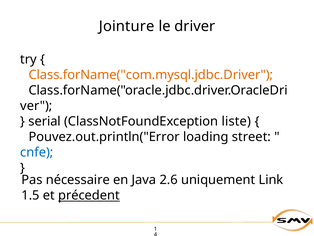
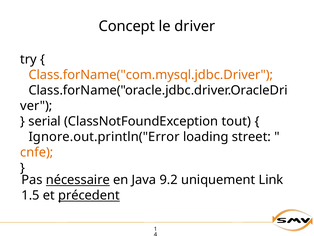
Jointure: Jointure -> Concept (127, 26)
liste: liste -> tout (236, 121)
Pouvez.out.println("Error: Pouvez.out.println("Error -> Ignore.out.println("Error (104, 137)
cnfe colour: blue -> orange (37, 152)
nécessaire underline: none -> present (78, 180)
2.6: 2.6 -> 9.2 (169, 180)
